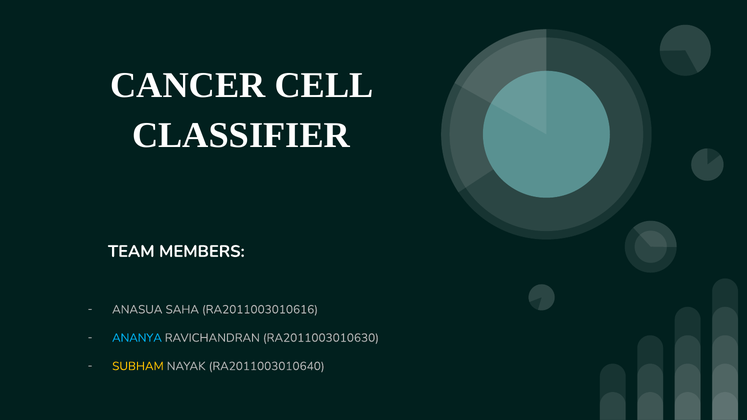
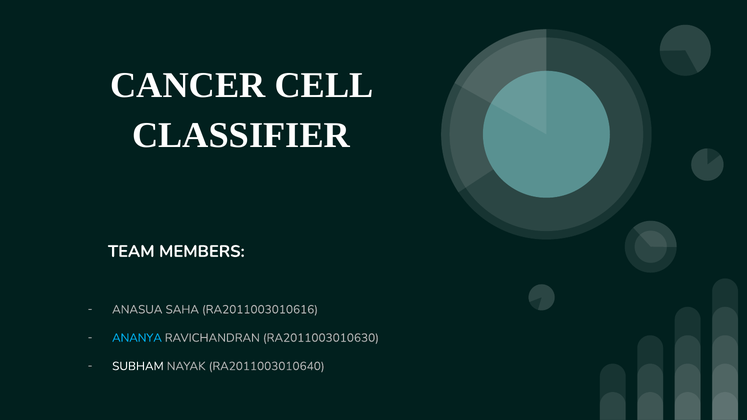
SUBHAM colour: yellow -> white (138, 366)
